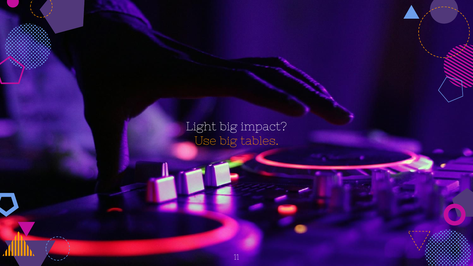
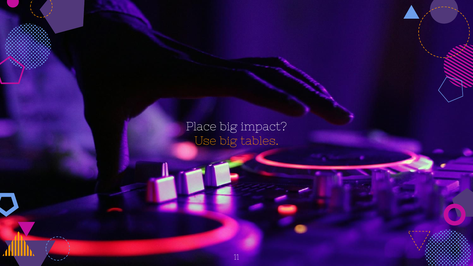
Light: Light -> Place (201, 127)
